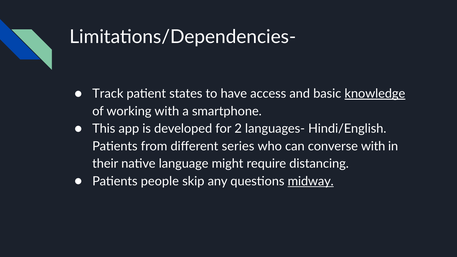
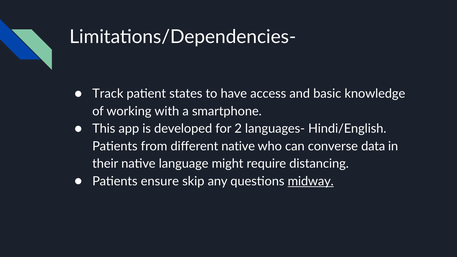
knowledge underline: present -> none (375, 94)
different series: series -> native (238, 146)
converse with: with -> data (373, 146)
people: people -> ensure (160, 181)
